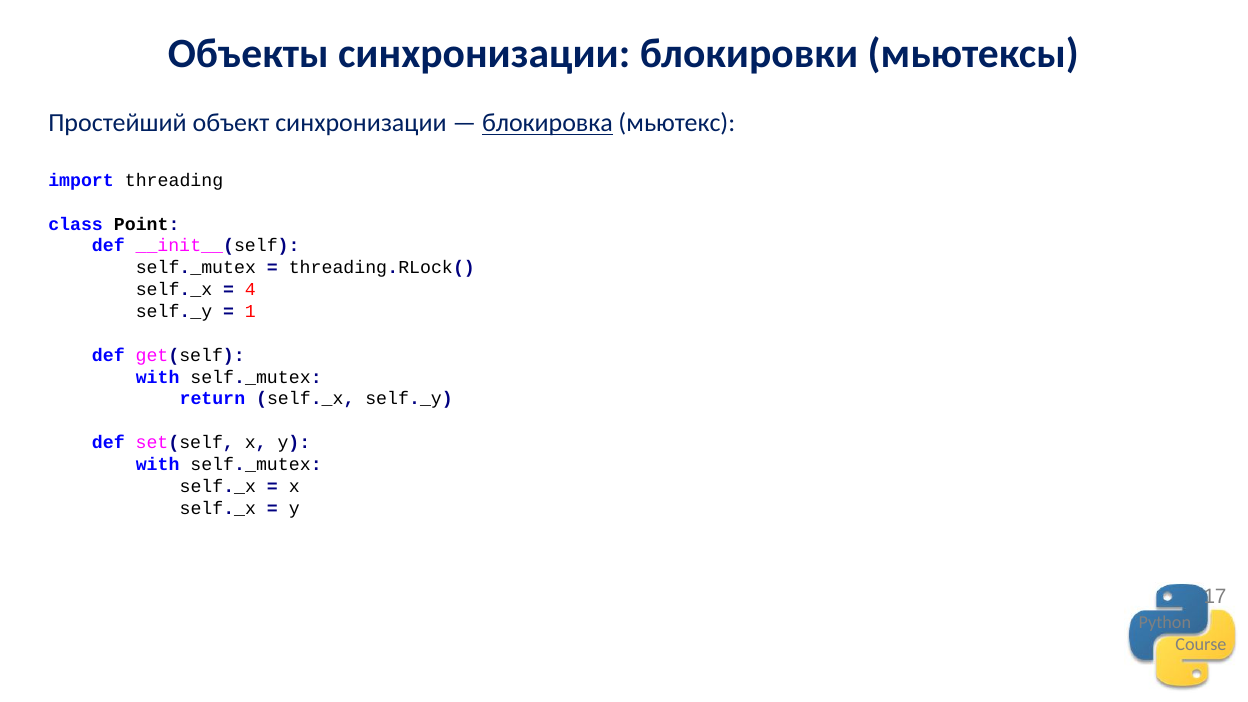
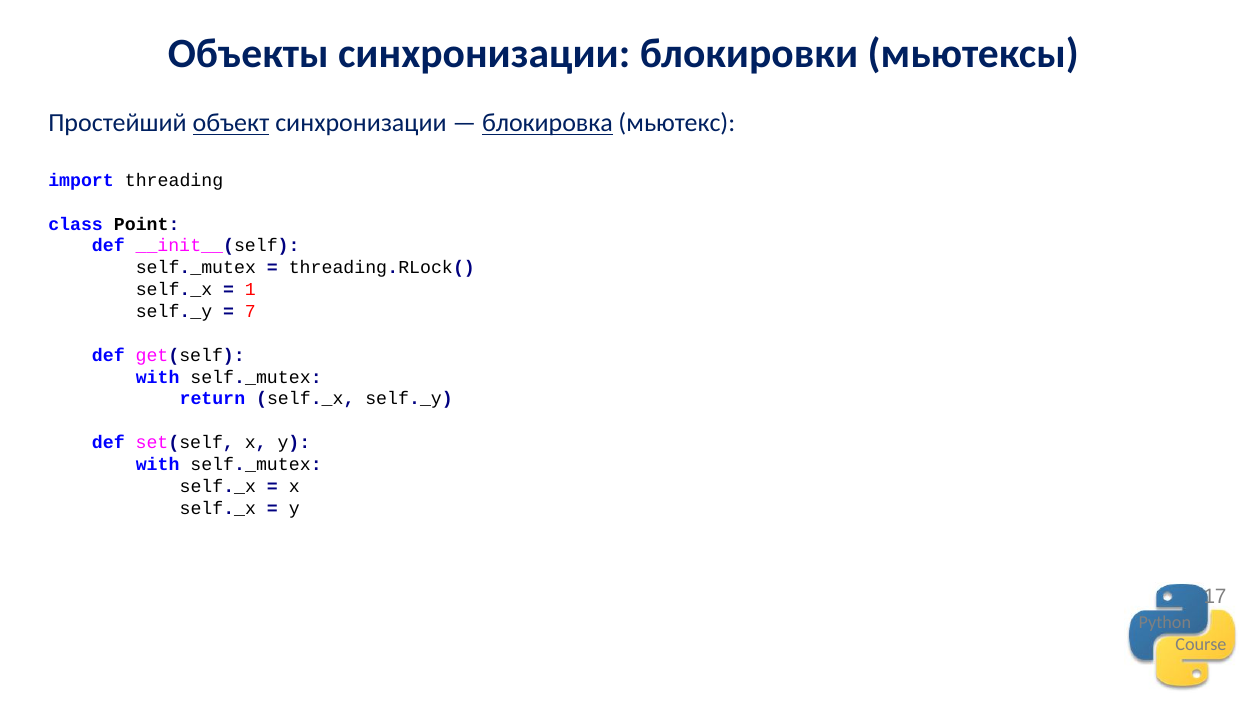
объект underline: none -> present (231, 123)
4: 4 -> 1 (250, 290)
1: 1 -> 7 (250, 311)
